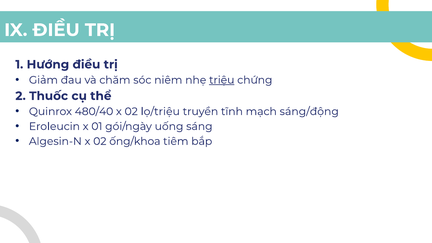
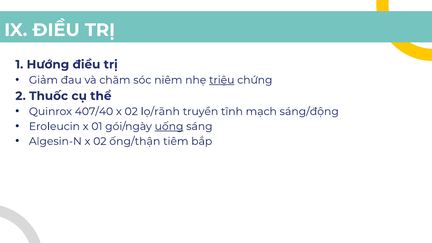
480/40: 480/40 -> 407/40 (94, 111)
lọ/triệu: lọ/triệu -> lọ/rãnh (160, 111)
uống underline: none -> present (169, 126)
ống/khoa: ống/khoa -> ống/thận (135, 141)
